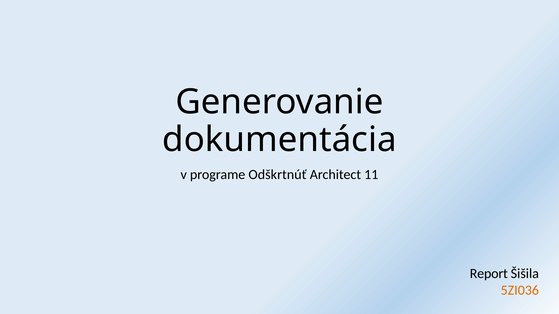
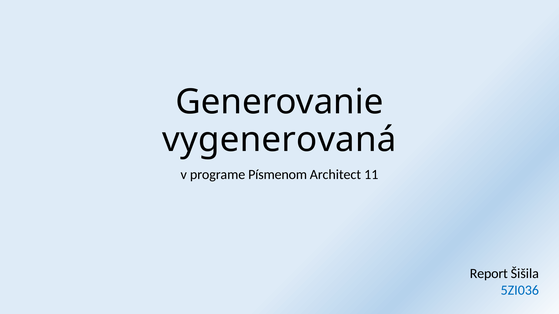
dokumentácia: dokumentácia -> vygenerovaná (279, 140)
Odškrtnúť: Odškrtnúť -> Písmenom (278, 175)
5ZI036 colour: orange -> blue (520, 291)
